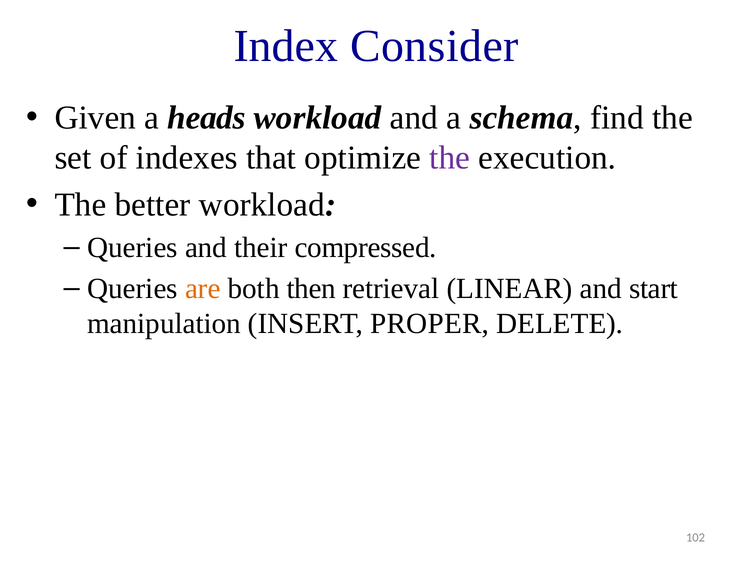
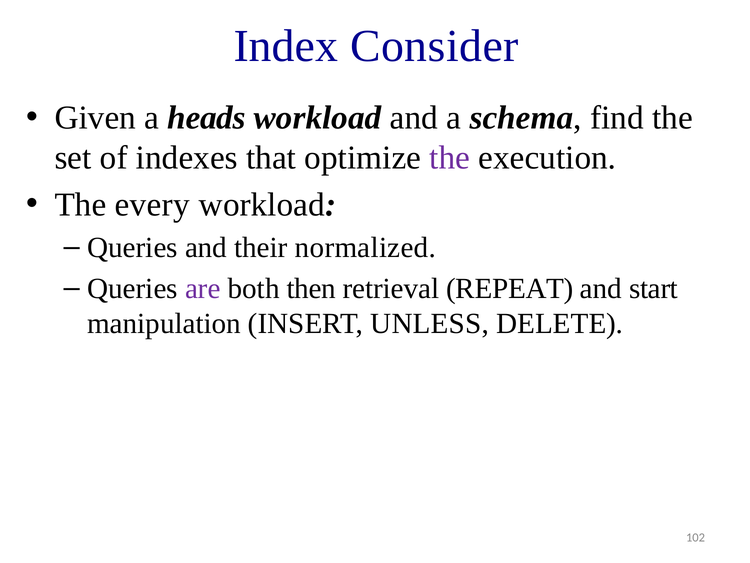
better: better -> every (152, 205)
compressed: compressed -> normalized (365, 248)
are colour: orange -> purple (203, 288)
LINEAR: LINEAR -> REPEAT (510, 288)
PROPER: PROPER -> UNLESS (430, 323)
